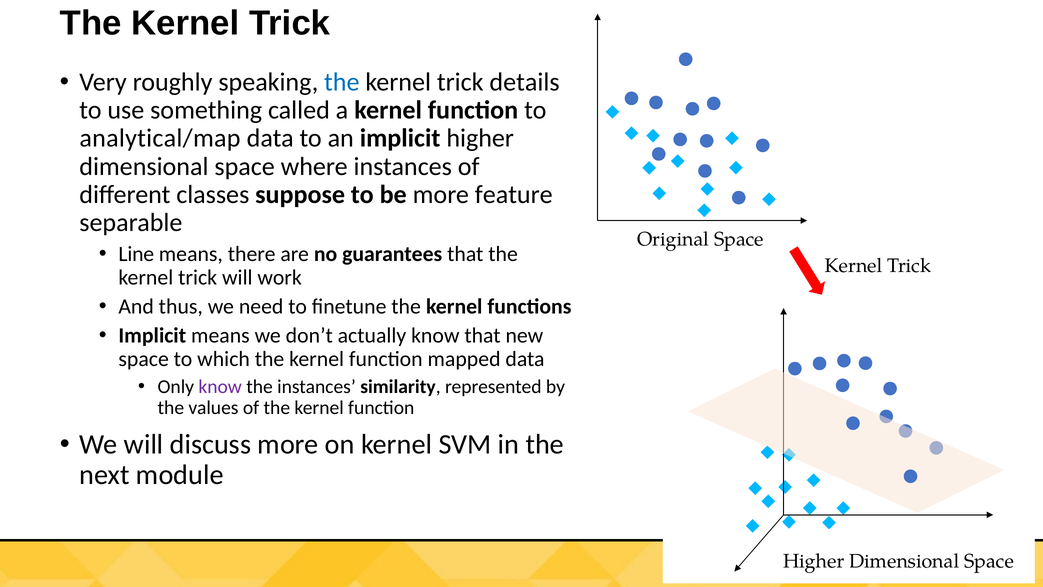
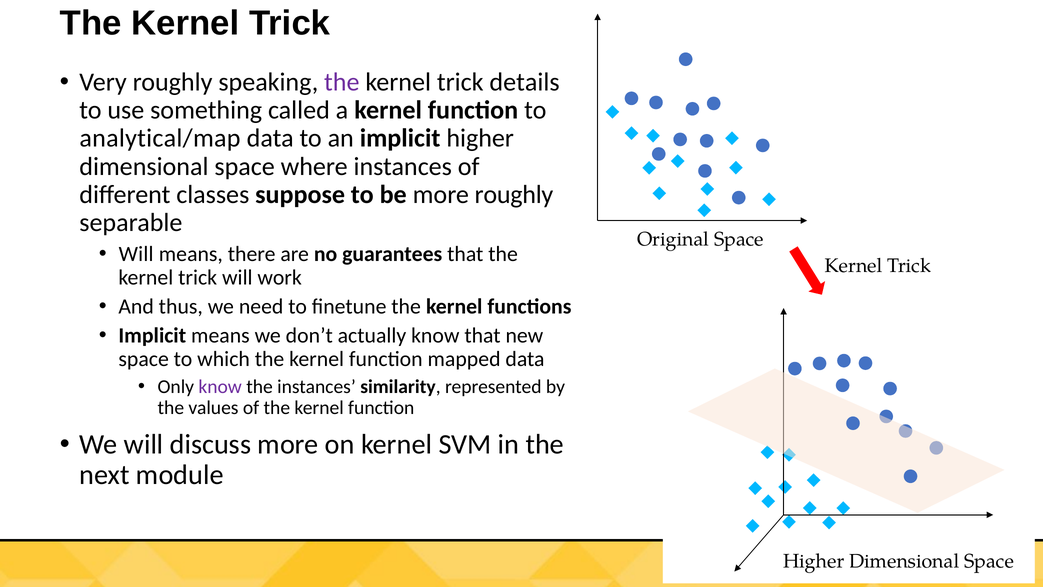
the colour: blue -> purple (342, 82)
more feature: feature -> roughly (514, 195)
Line: Line -> Will (136, 254)
